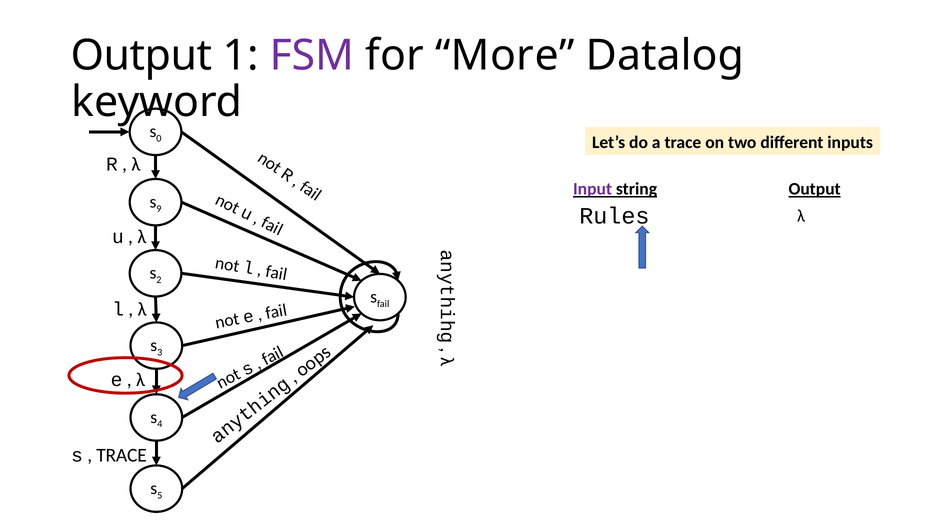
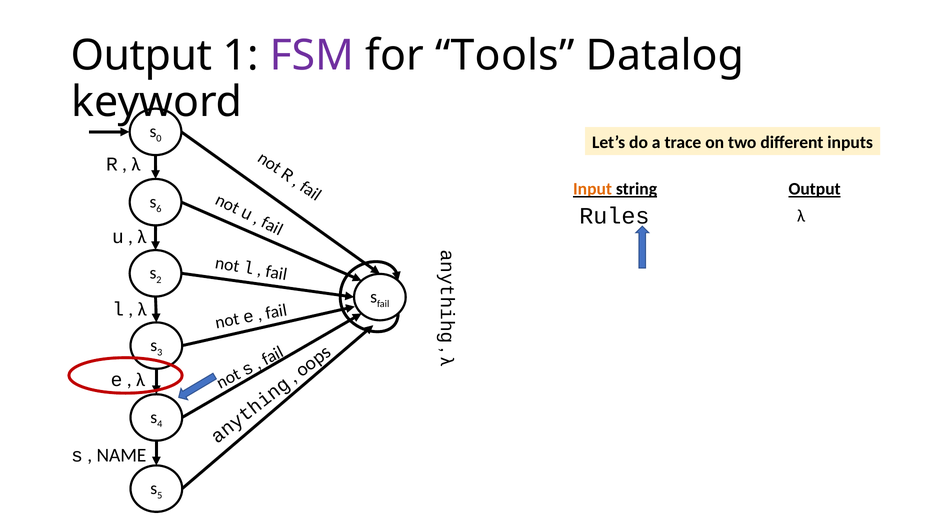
More: More -> Tools (505, 55)
Input colour: purple -> orange (593, 189)
9: 9 -> 6 (159, 209)
TRACE: TRACE -> NAME (121, 455)
